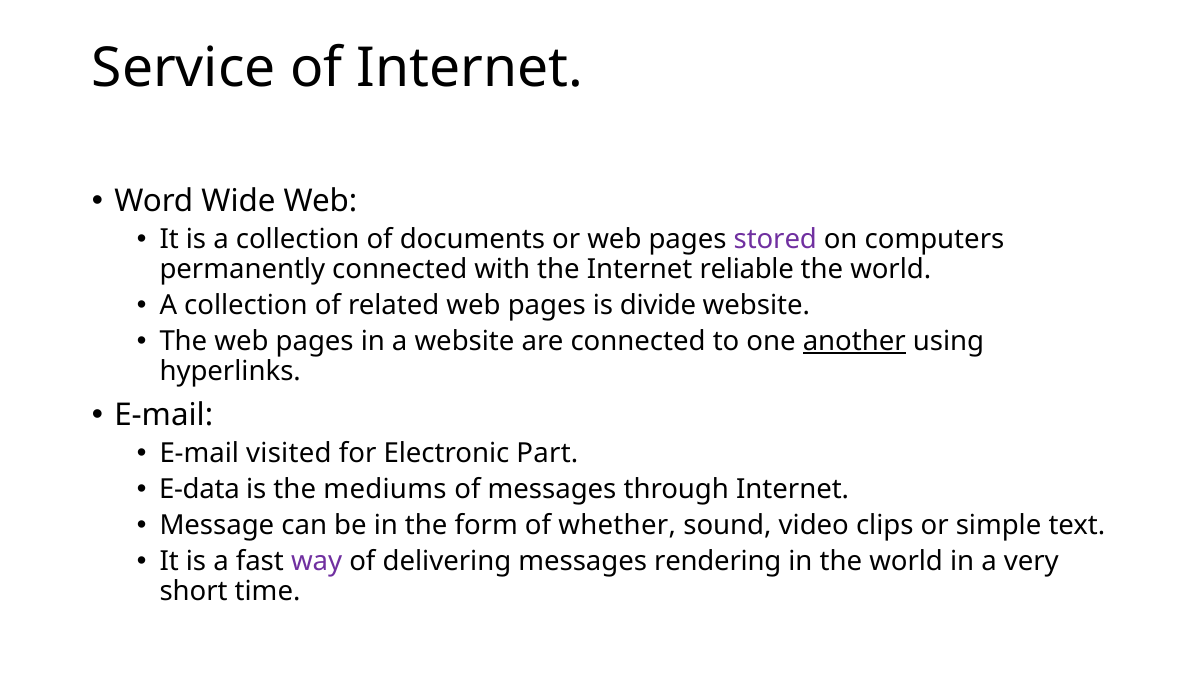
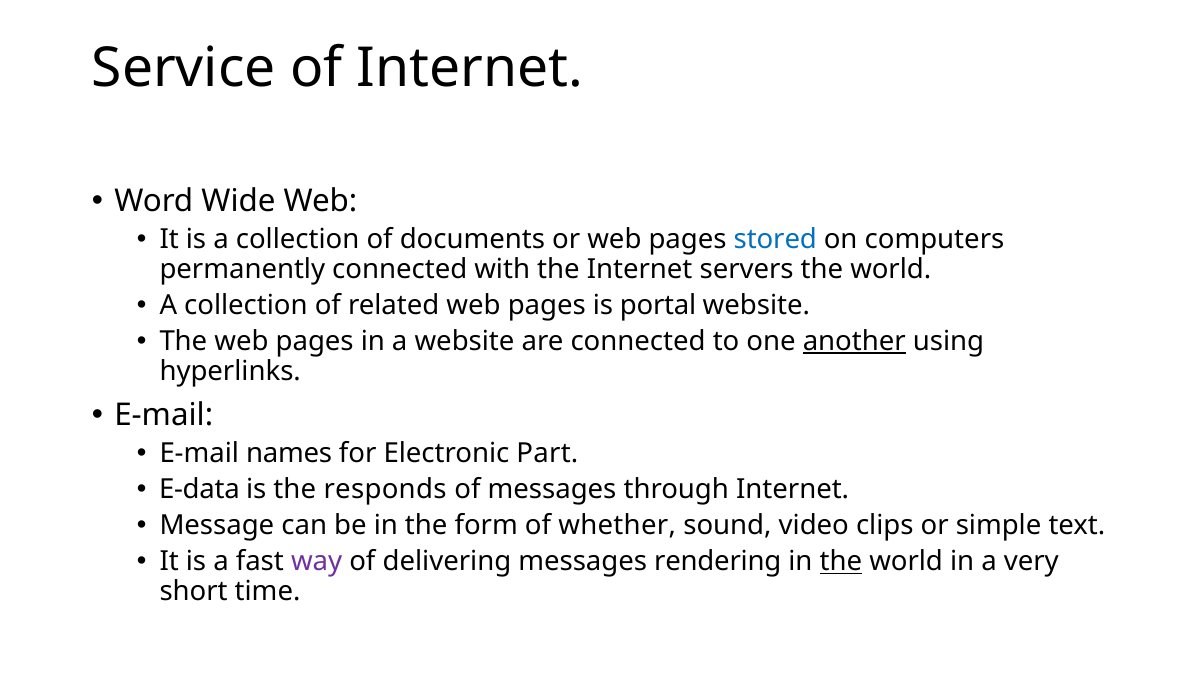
stored colour: purple -> blue (775, 240)
reliable: reliable -> servers (747, 269)
divide: divide -> portal (658, 305)
visited: visited -> names (289, 454)
mediums: mediums -> responds (385, 490)
the underline: none -> present (841, 562)
